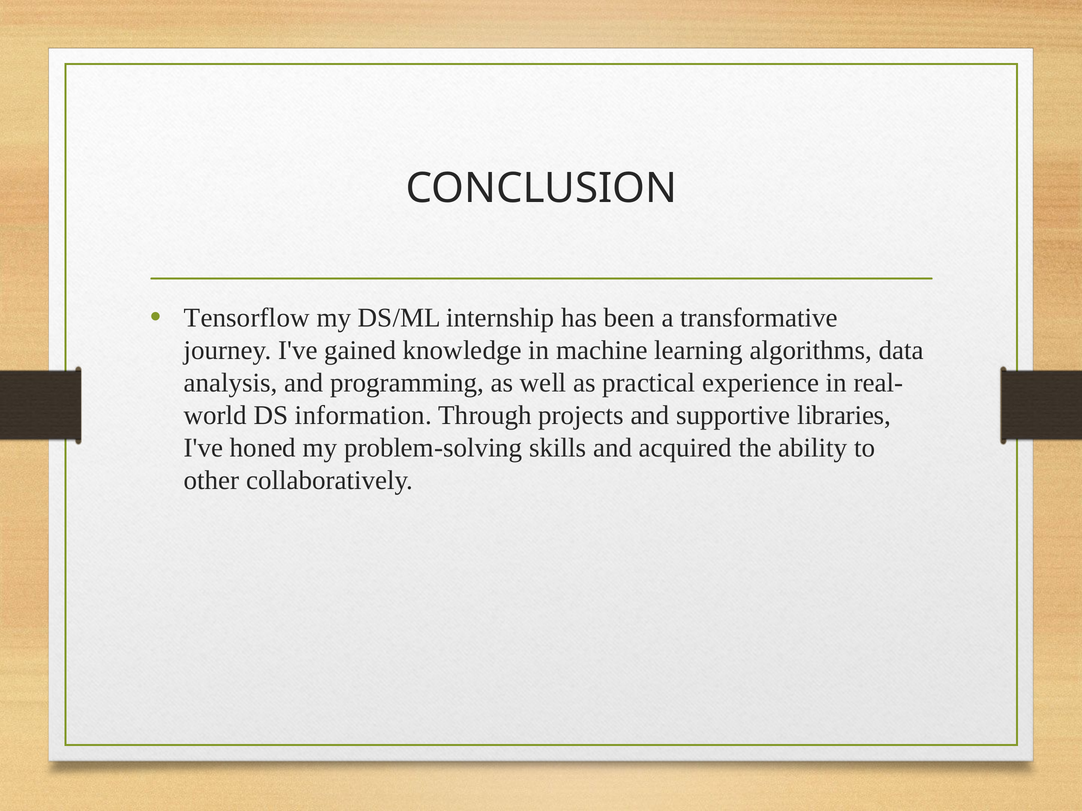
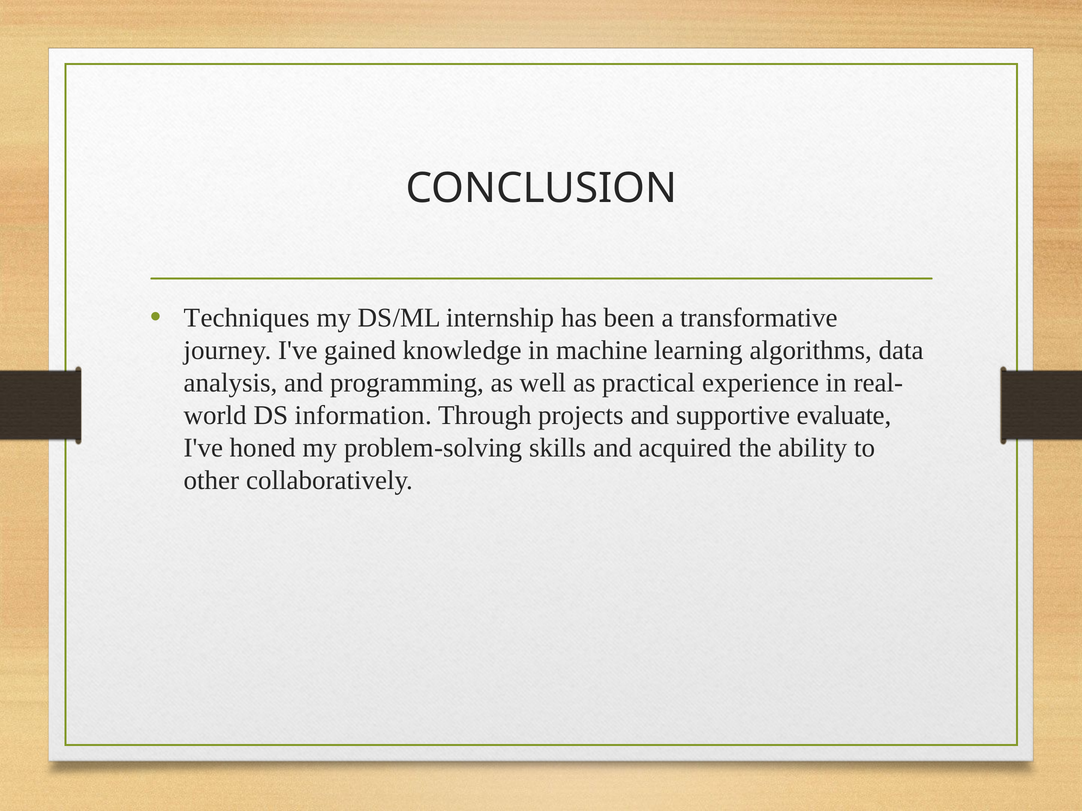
Tensorflow: Tensorflow -> Techniques (247, 318)
libraries: libraries -> evaluate (844, 416)
